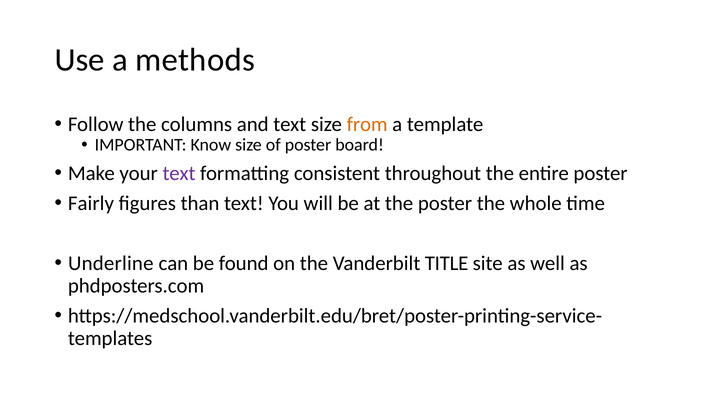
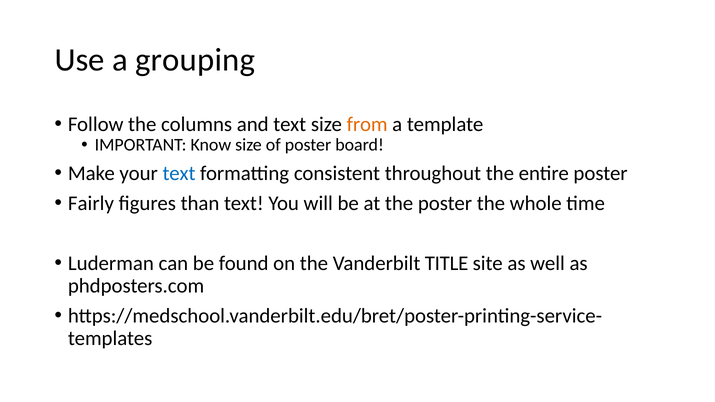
methods: methods -> grouping (195, 60)
text colour: purple -> blue (179, 173)
Underline: Underline -> Luderman (111, 263)
